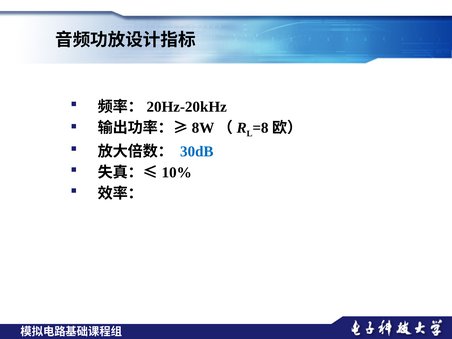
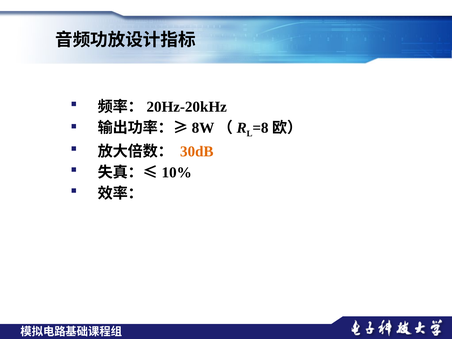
30dB colour: blue -> orange (197, 151)
